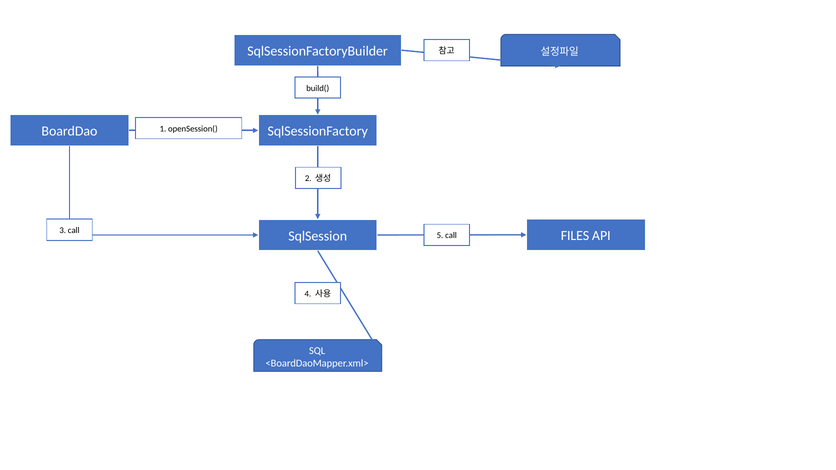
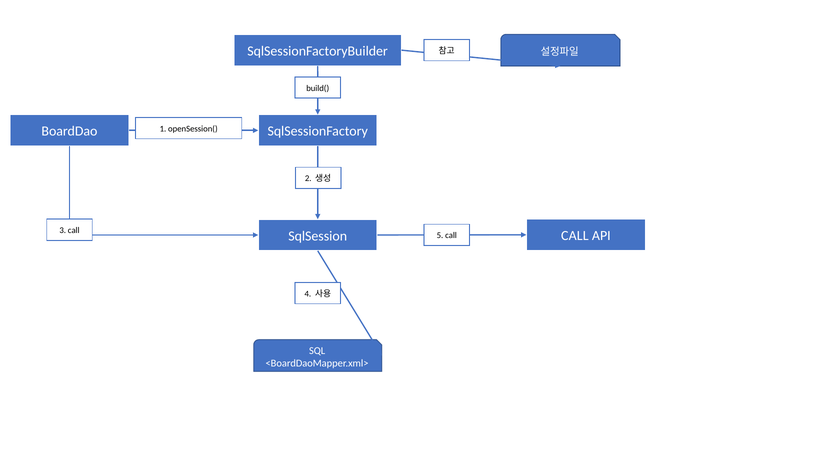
SqlSession FILES: FILES -> CALL (575, 236)
